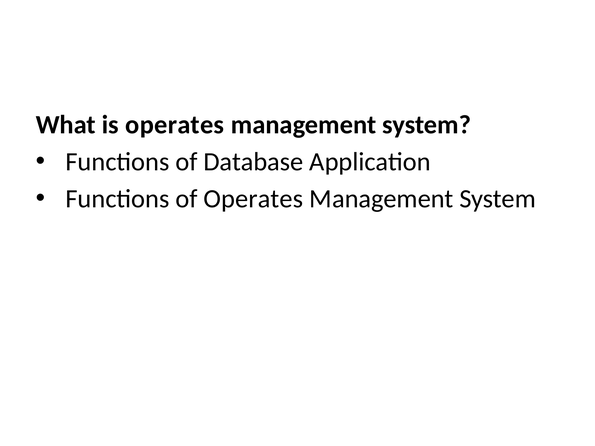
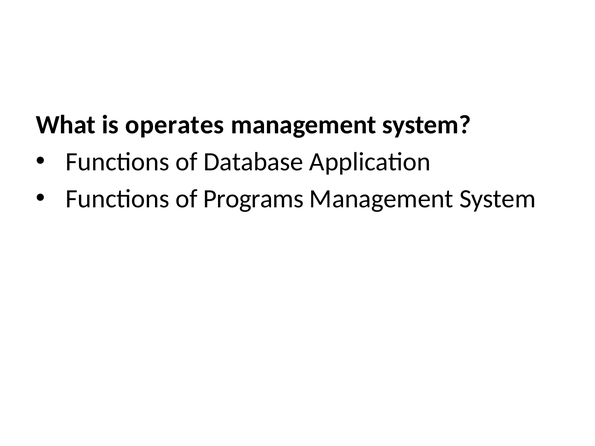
of Operates: Operates -> Programs (254, 199)
